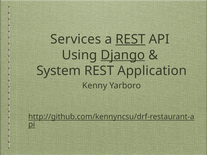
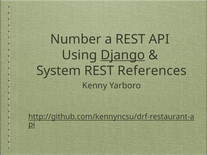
Services: Services -> Number (76, 39)
REST underline: present -> none (130, 39)
Application: Application -> References (152, 71)
